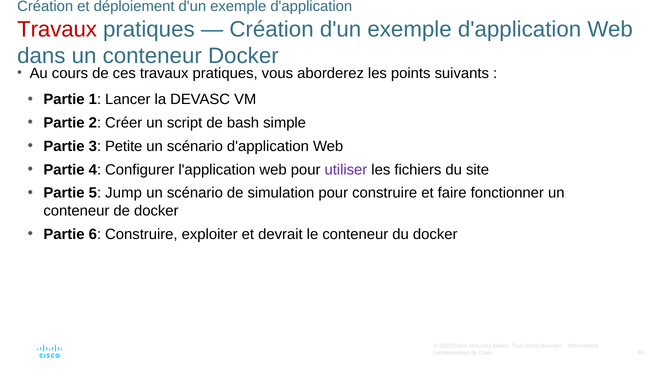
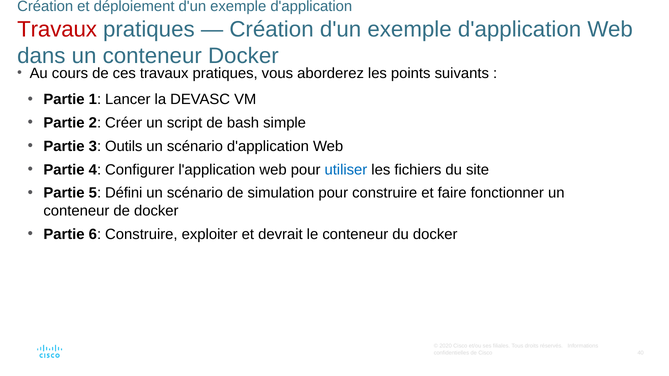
Petite: Petite -> Outils (124, 146)
utiliser colour: purple -> blue (346, 170)
Jump: Jump -> Défini (124, 193)
